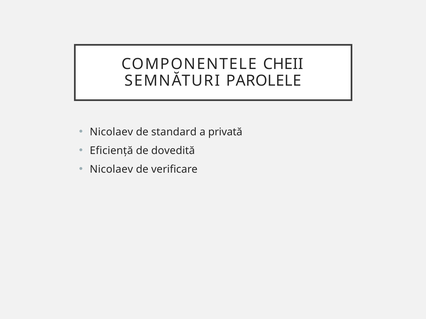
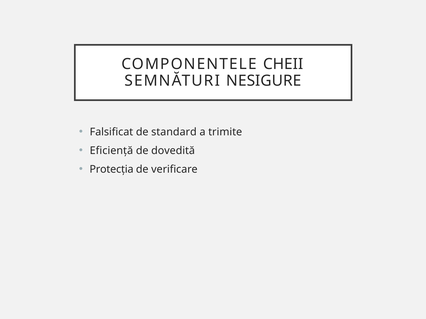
PAROLELE: PAROLELE -> NESIGURE (264, 81)
Nicolaev: Nicolaev -> Falsificat (111, 132)
privată: privată -> trimite (225, 132)
Nicolaev: Nicolaev -> Protecția (111, 170)
